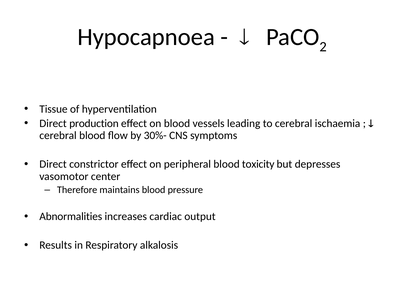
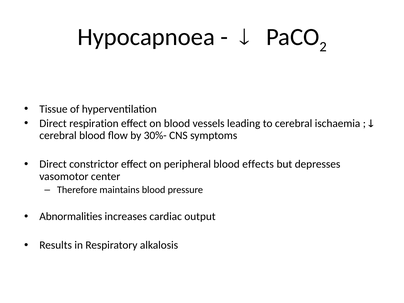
production: production -> respiration (94, 123)
toxicity: toxicity -> effects (258, 164)
